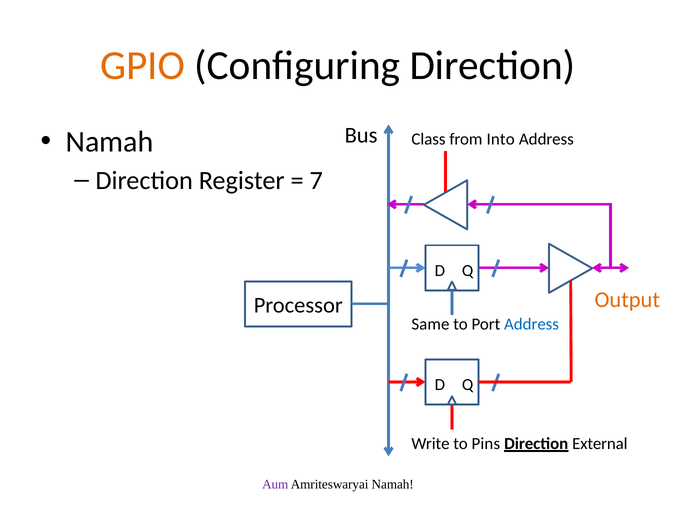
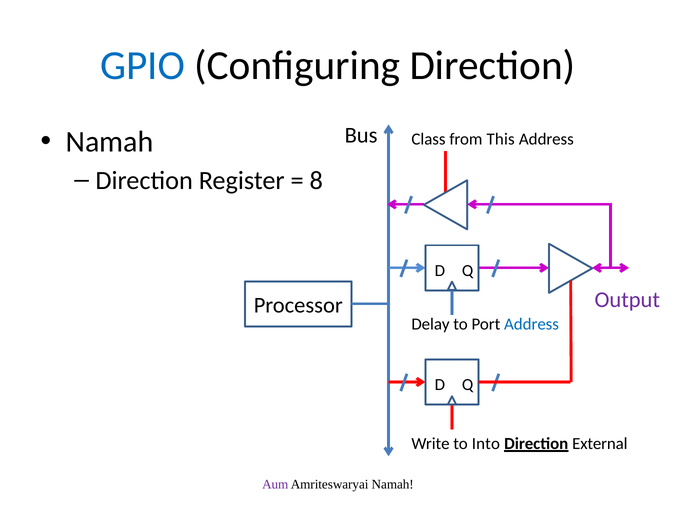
GPIO colour: orange -> blue (143, 65)
Into: Into -> This (501, 139)
7: 7 -> 8 (316, 181)
Output colour: orange -> purple (627, 300)
Same: Same -> Delay (430, 324)
Pins: Pins -> Into (486, 444)
